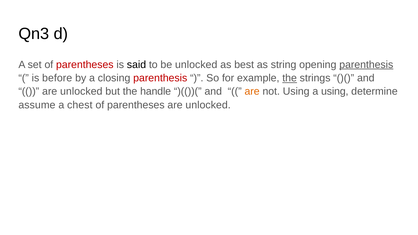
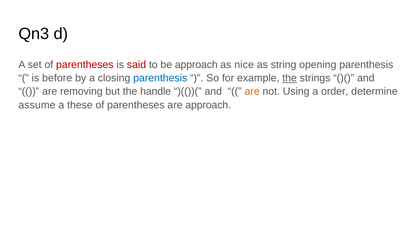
said colour: black -> red (136, 65)
be unlocked: unlocked -> approach (196, 65)
best: best -> nice (244, 65)
parenthesis underline: present -> none (366, 65)
parenthesis colour: red -> blue (160, 78)
unlocked: unlocked -> removing (81, 92)
a using: using -> order (335, 92)
chest: chest -> these (80, 105)
parentheses are unlocked: unlocked -> approach (208, 105)
